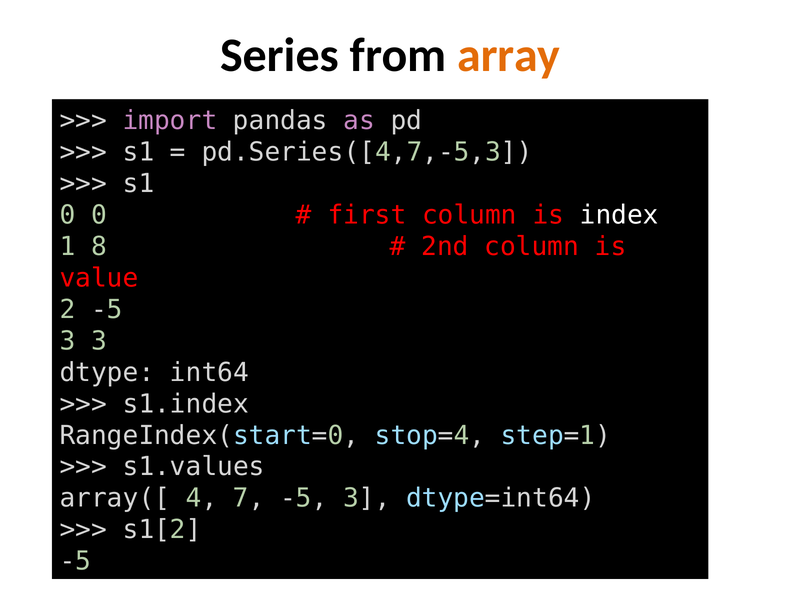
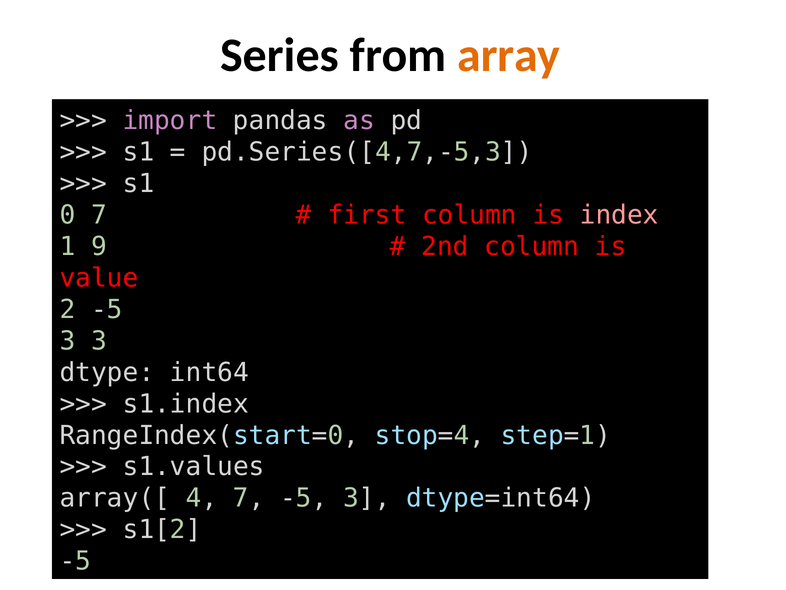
0 0: 0 -> 7 (99, 215)
index colour: white -> pink (619, 215)
8: 8 -> 9 (99, 246)
